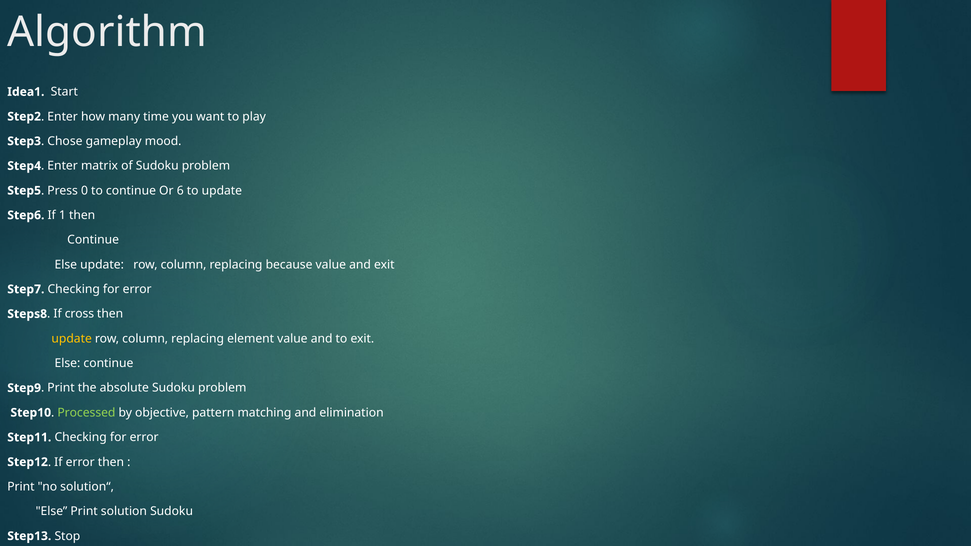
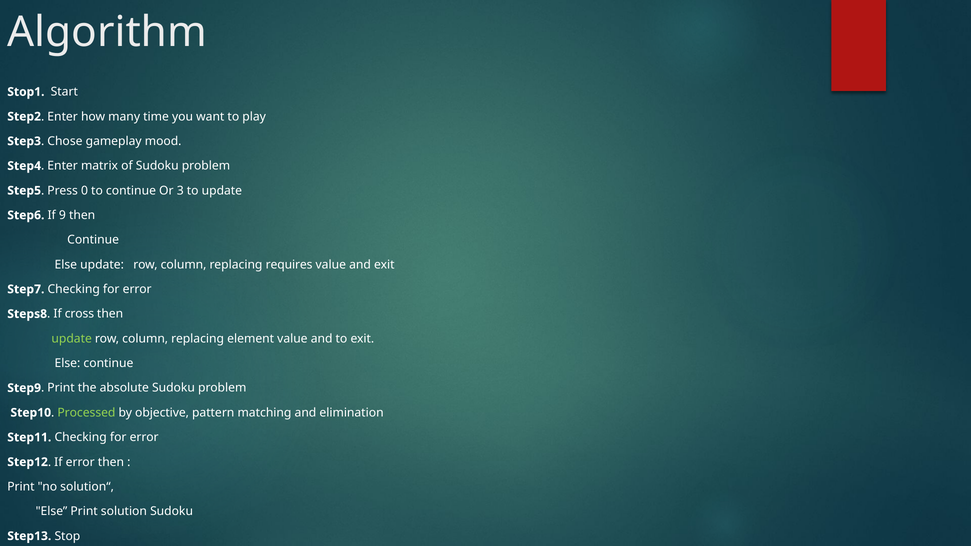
Idea1: Idea1 -> Stop1 (26, 92)
6: 6 -> 3 (180, 191)
1: 1 -> 9 (62, 215)
because: because -> requires (289, 265)
update colour: yellow -> light green (72, 339)
